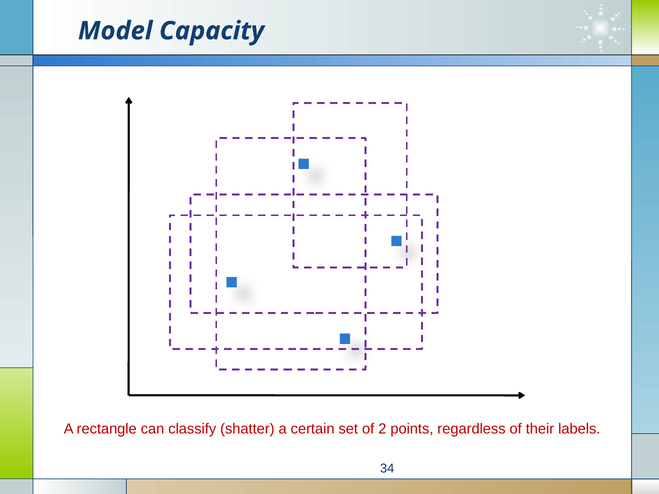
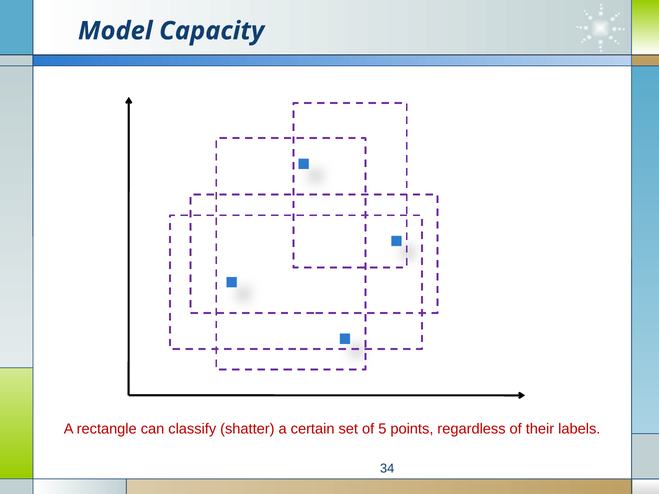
2: 2 -> 5 (382, 429)
